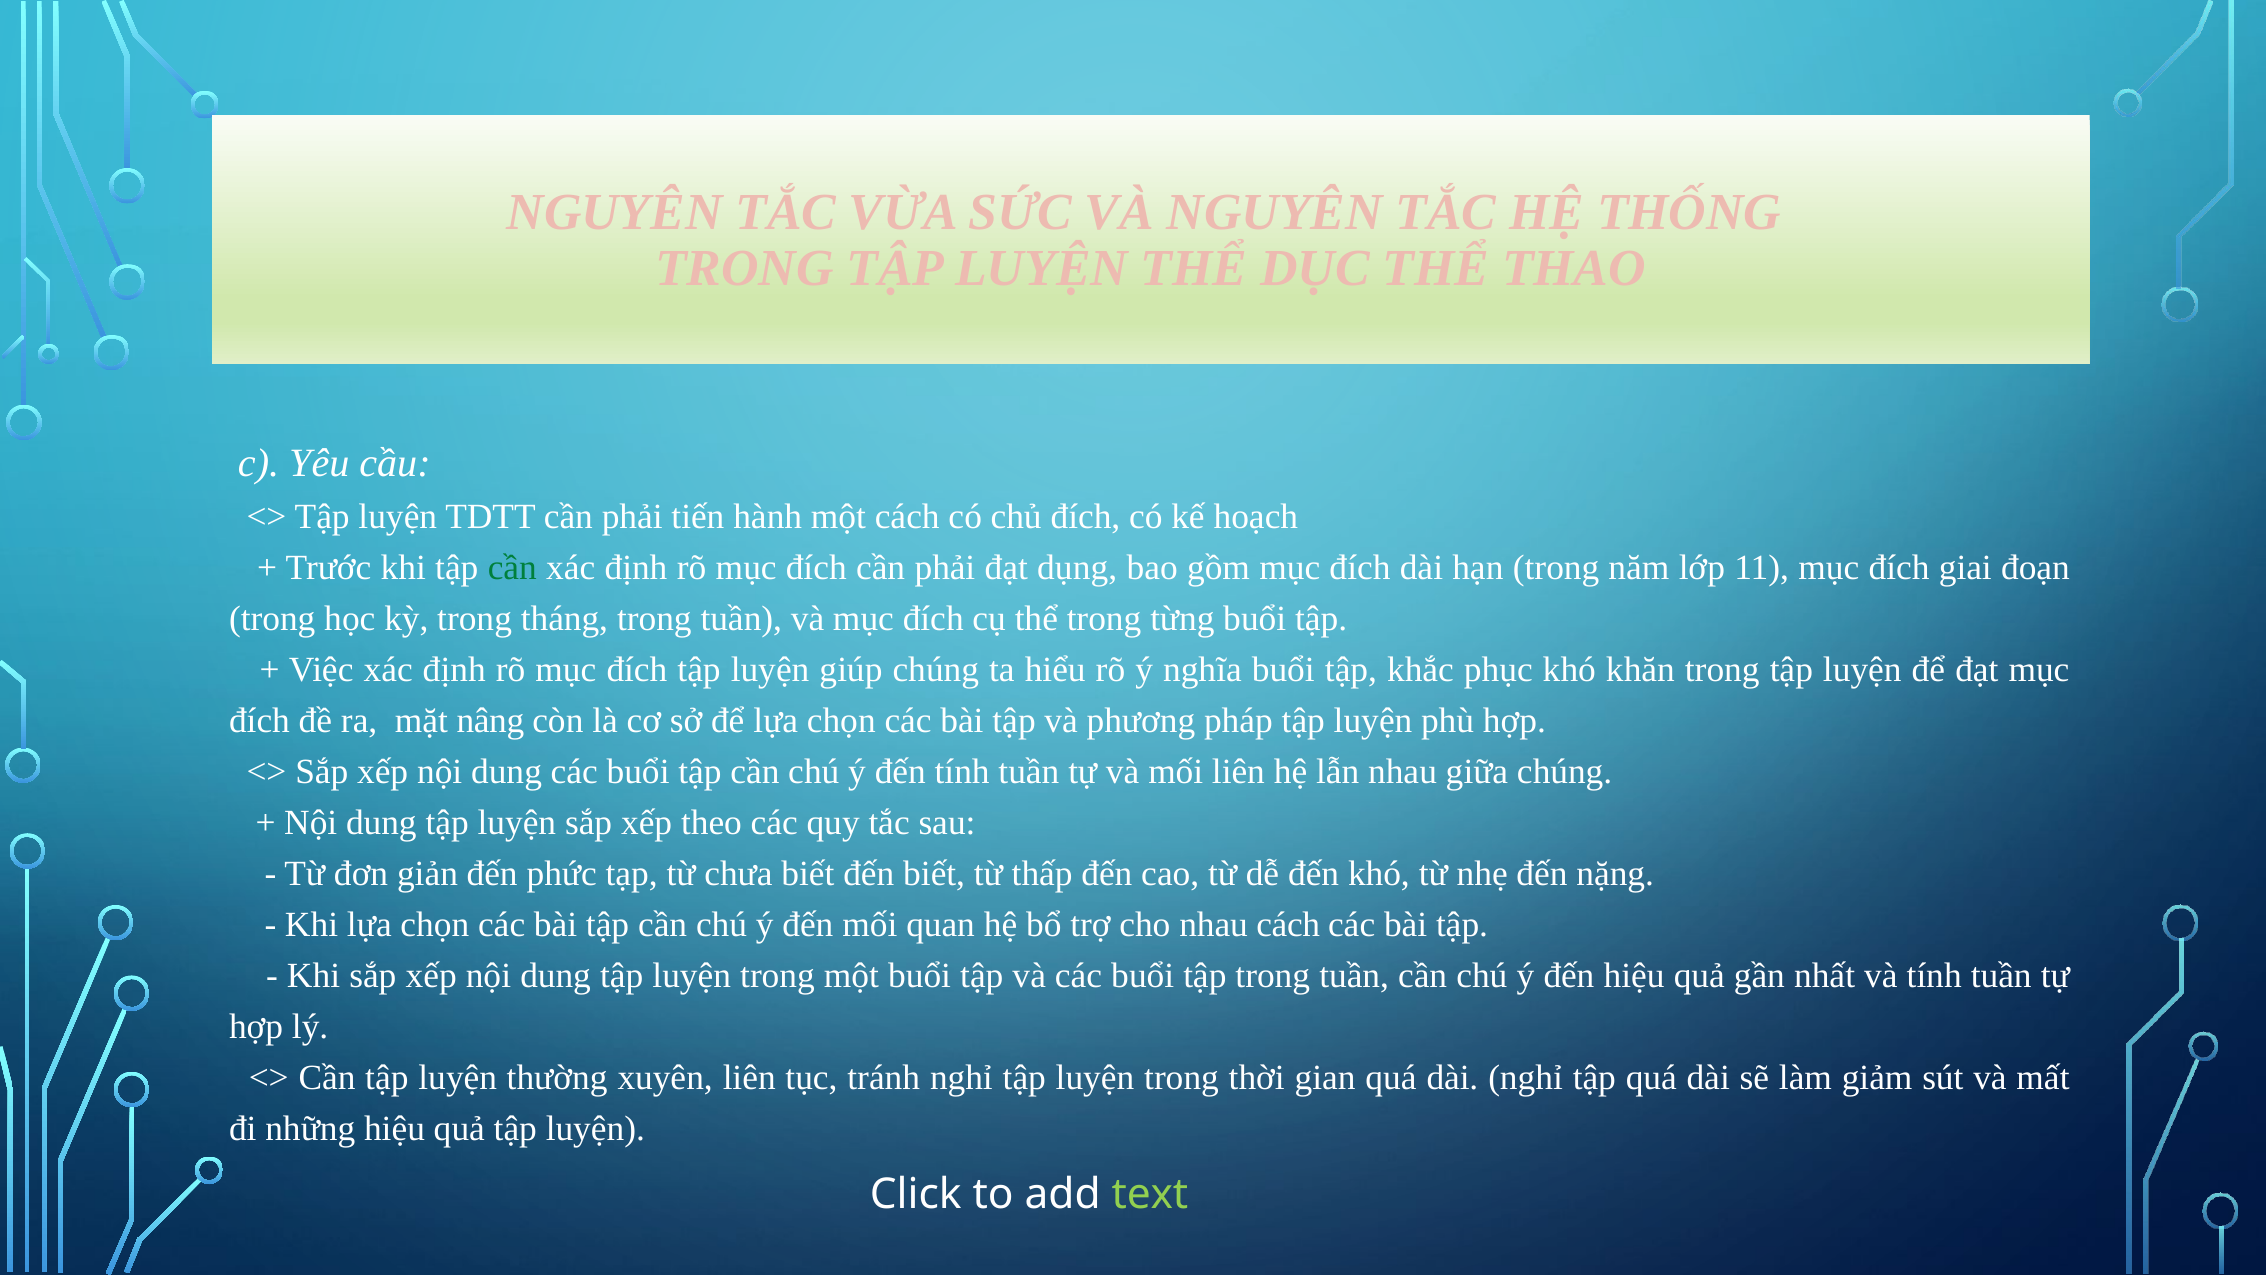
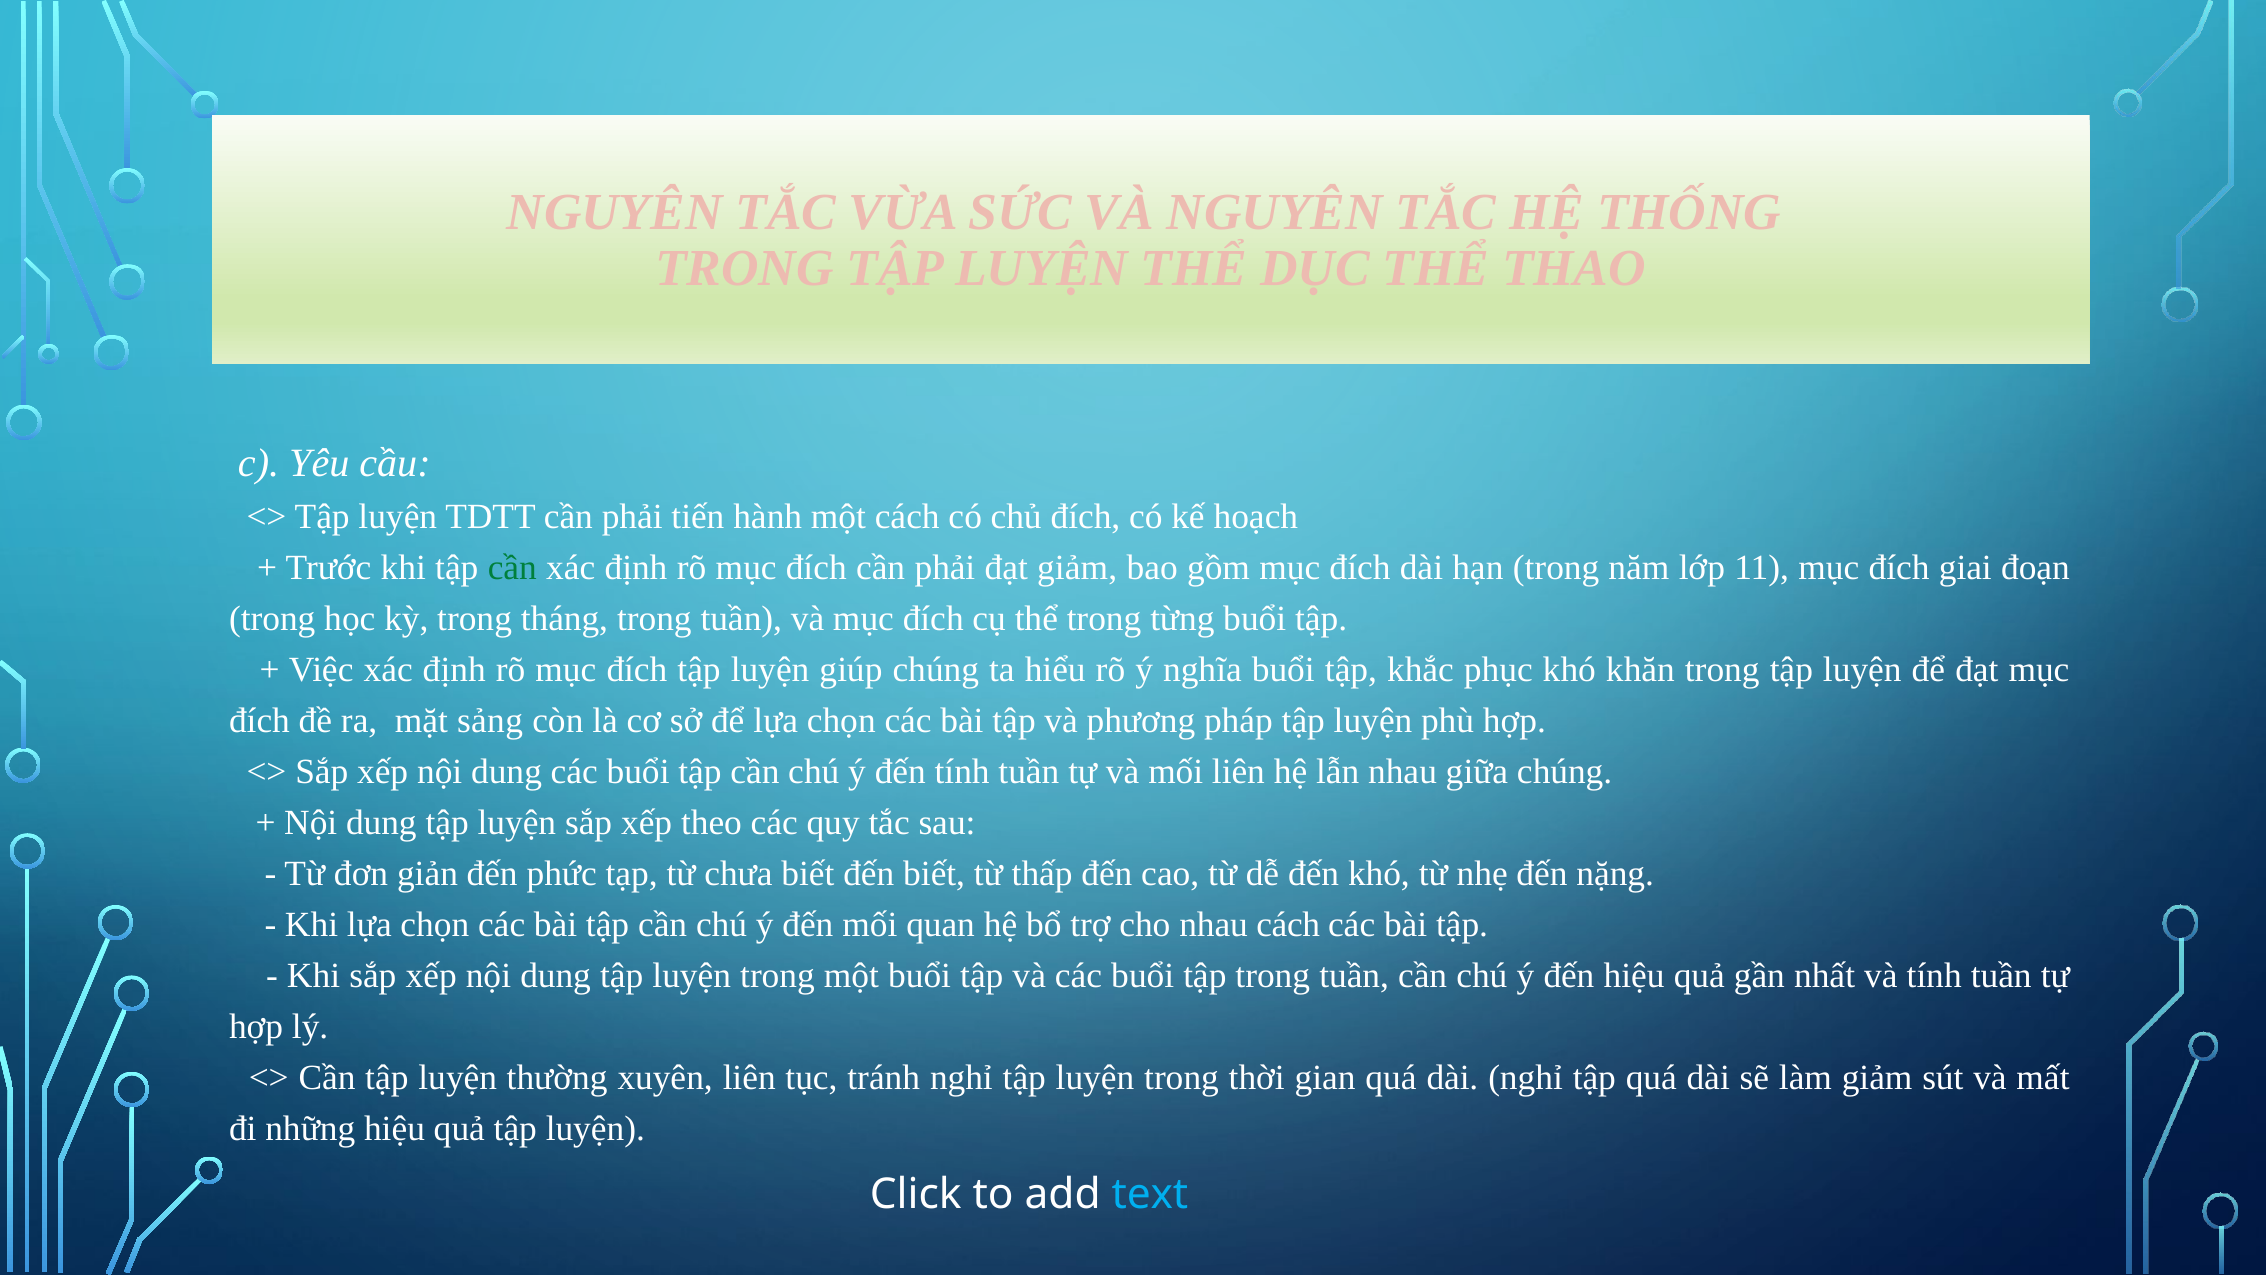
đạt dụng: dụng -> giảm (1077, 568)
nâng: nâng -> sảng (490, 721)
text colour: light green -> light blue (1150, 1194)
